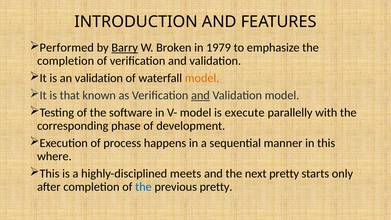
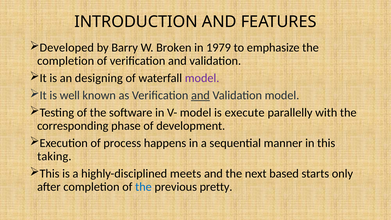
Performed: Performed -> Developed (67, 48)
Barry underline: present -> none (125, 48)
an validation: validation -> designing (99, 78)
model colour: orange -> purple (202, 78)
that: that -> well (70, 95)
where: where -> taking (54, 156)
next pretty: pretty -> based (284, 173)
